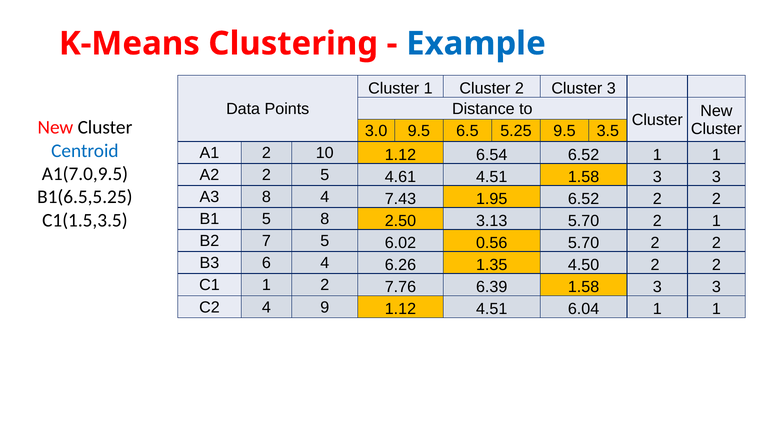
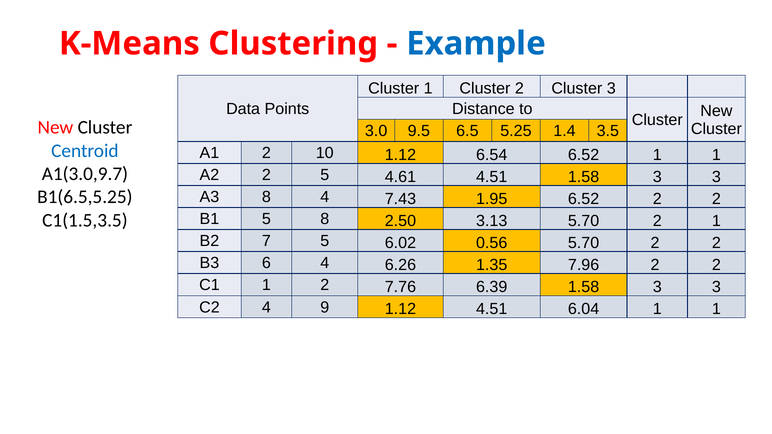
5.25 9.5: 9.5 -> 1.4 (565, 131)
A1(7.0,9.5: A1(7.0,9.5 -> A1(3.0,9.7 (85, 174)
4.50: 4.50 -> 7.96 (584, 265)
